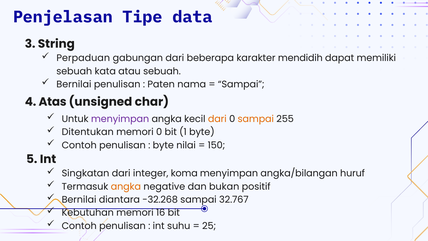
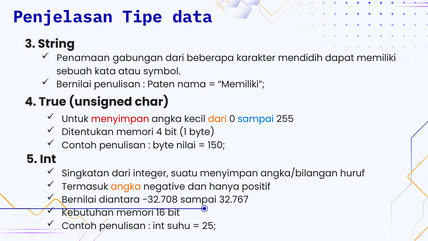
Perpaduan: Perpaduan -> Penamaan (83, 58)
atau sebuah: sebuah -> symbol (162, 71)
Sampai: Sampai -> Memiliki (241, 84)
Atas: Atas -> True (53, 102)
menyimpan colour: purple -> red (120, 119)
sampai colour: orange -> blue (256, 119)
memori 0: 0 -> 4 (159, 132)
koma: koma -> suatu (184, 173)
bukan: bukan -> hanya (224, 186)
-32.268: -32.268 -> -32.708 (160, 199)
